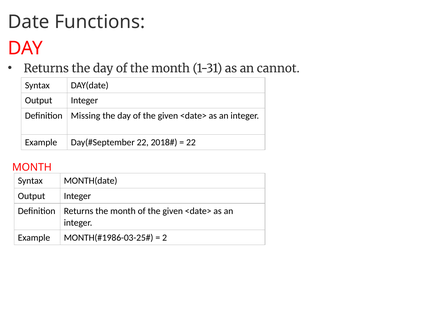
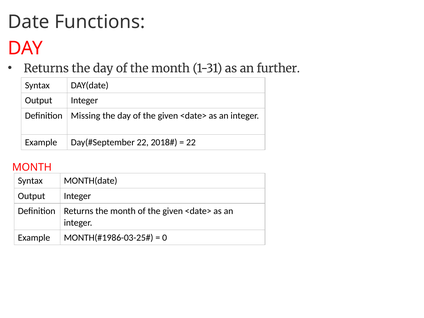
cannot: cannot -> further (278, 68)
2: 2 -> 0 (165, 238)
